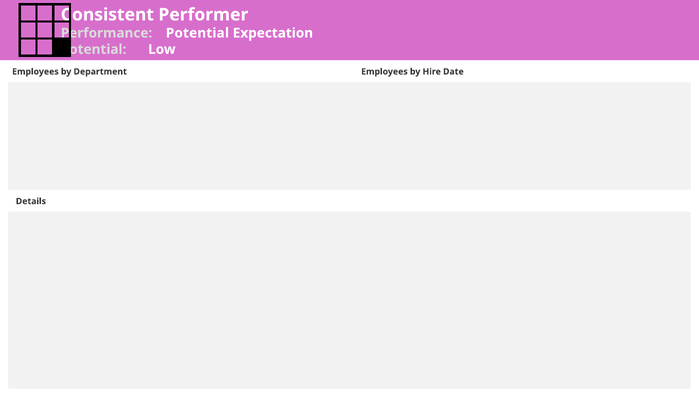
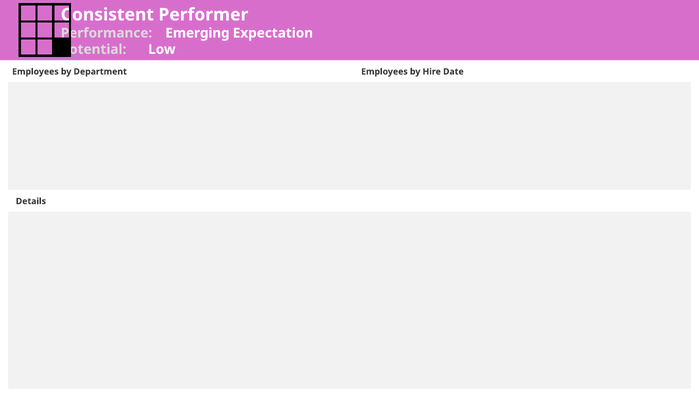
Potential: Potential -> Emerging (197, 33)
